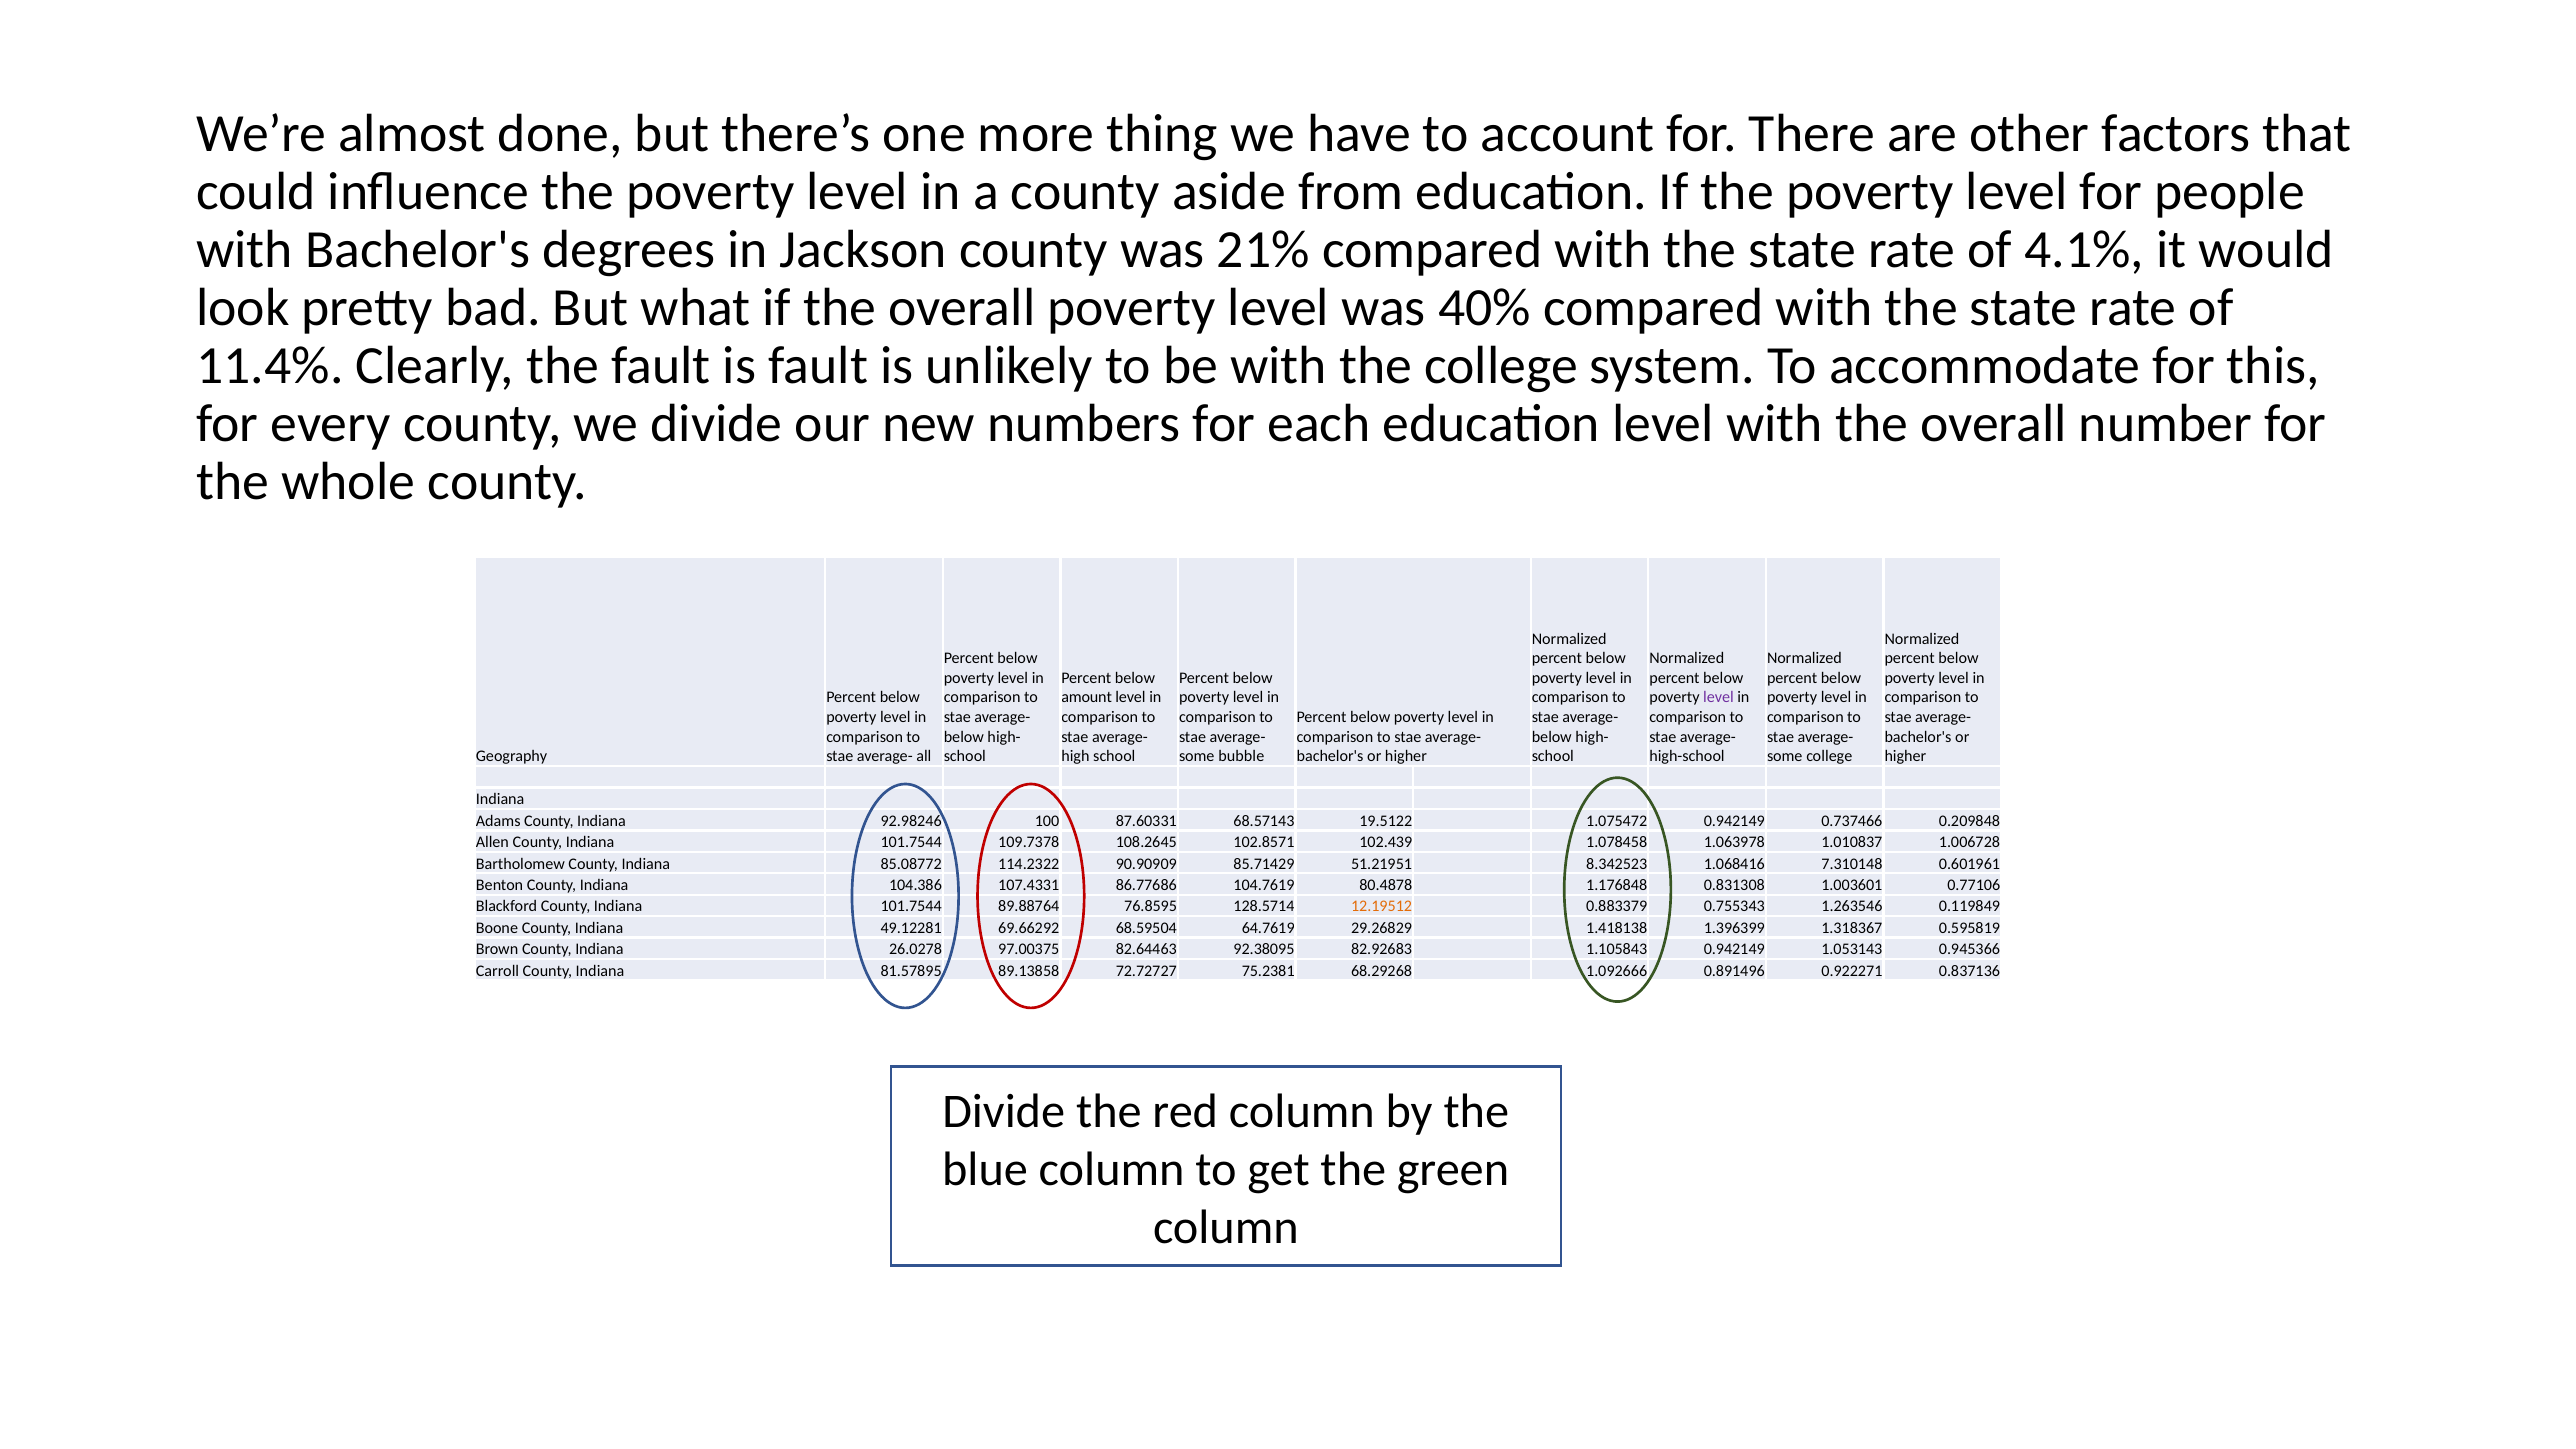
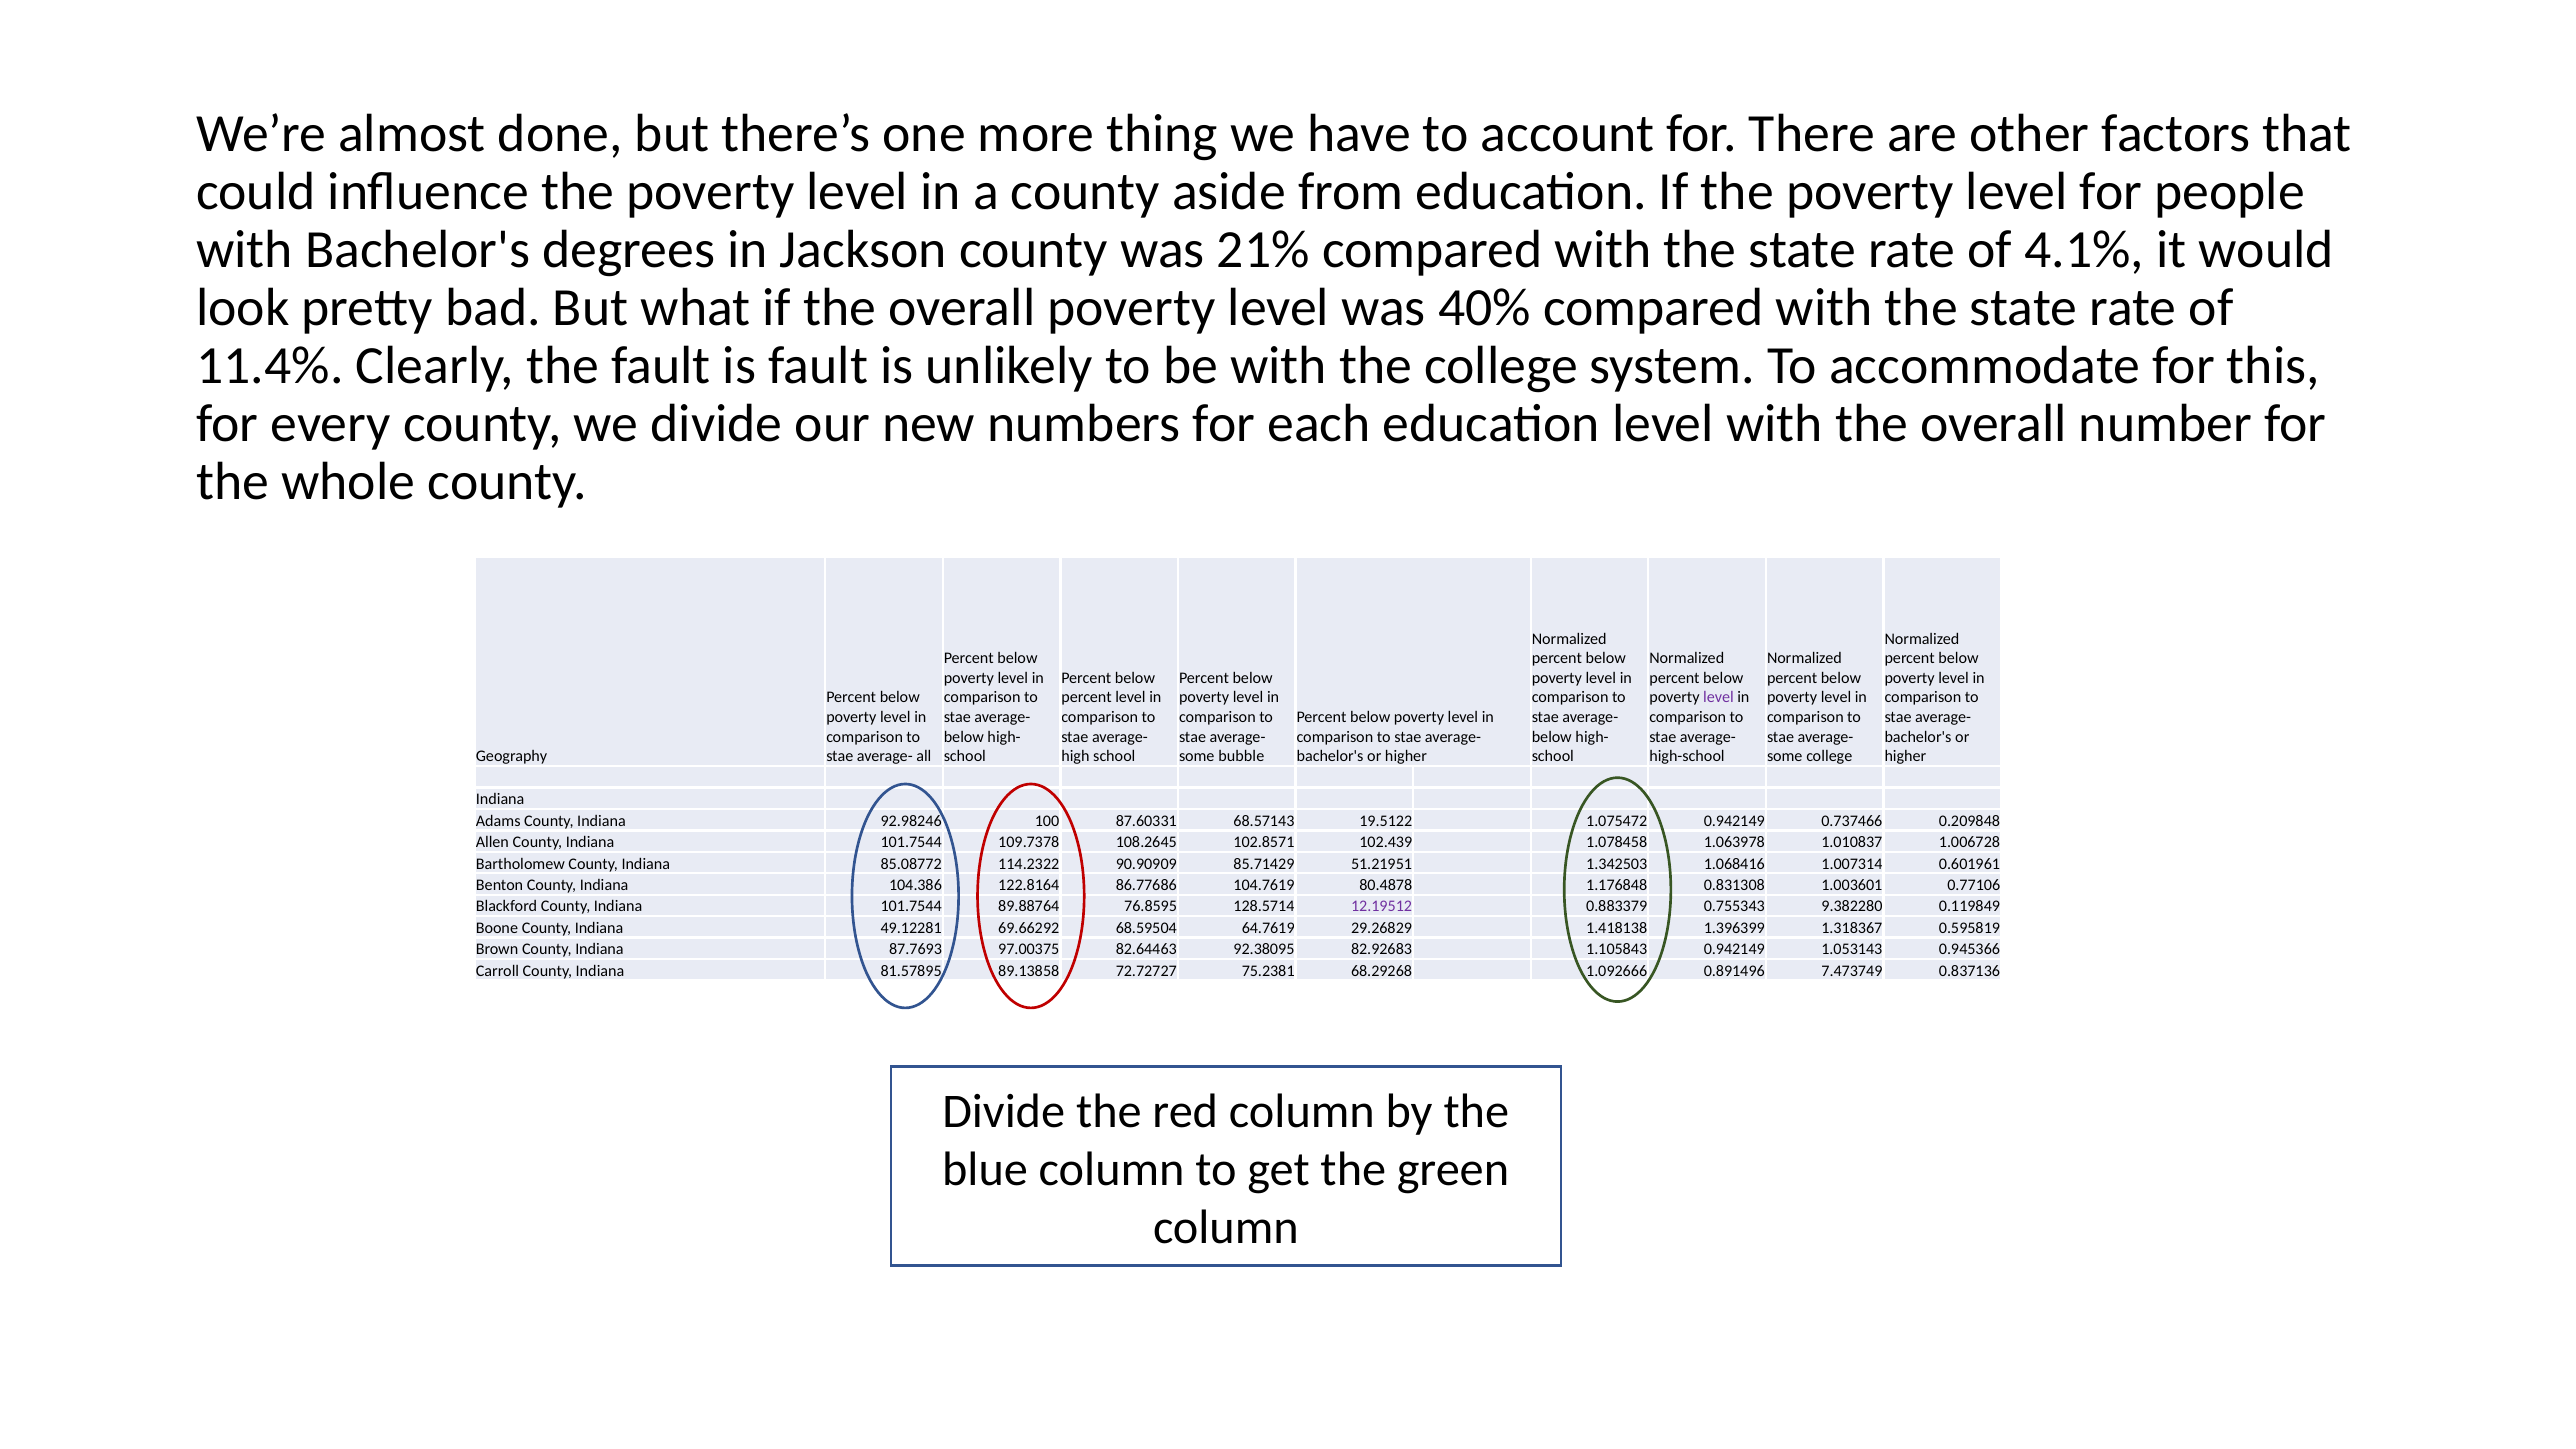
amount: amount -> percent (1087, 698)
8.342523: 8.342523 -> 1.342503 (1617, 864)
7.310148: 7.310148 -> 1.007314 (1852, 864)
107.4331: 107.4331 -> 122.8164 (1029, 885)
12.19512 colour: orange -> purple (1382, 907)
1.263546: 1.263546 -> 9.382280 (1852, 907)
26.0278: 26.0278 -> 87.7693 (915, 950)
0.922271: 0.922271 -> 7.473749 (1852, 971)
